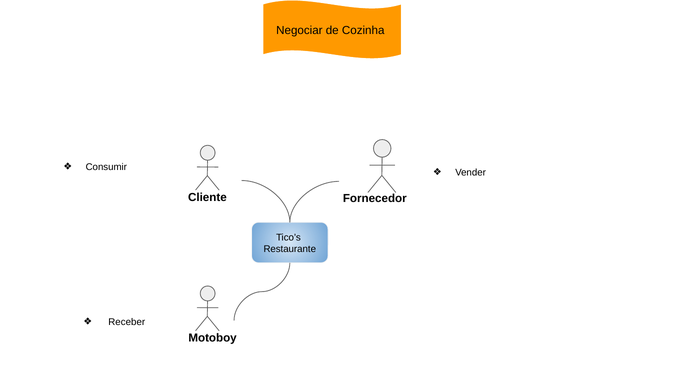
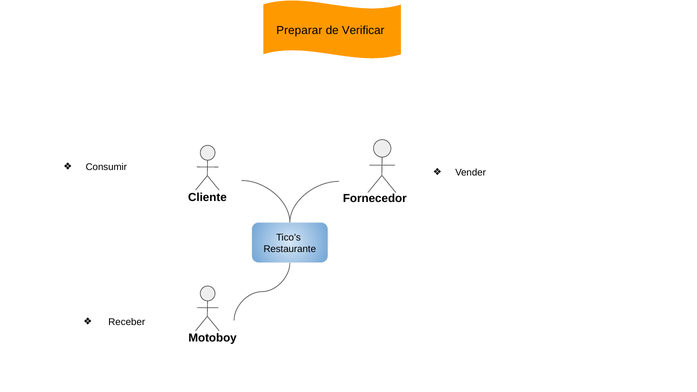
Negociar: Negociar -> Preparar (299, 30)
Cozinha: Cozinha -> Verificar (363, 30)
